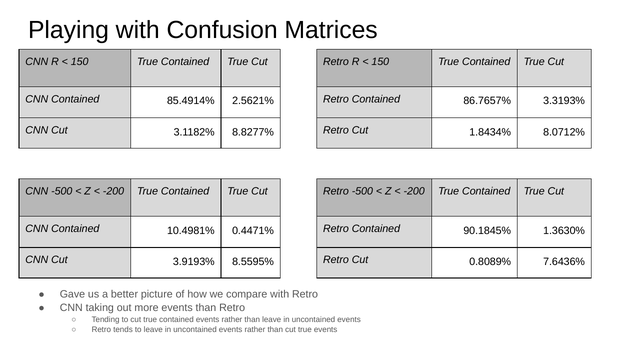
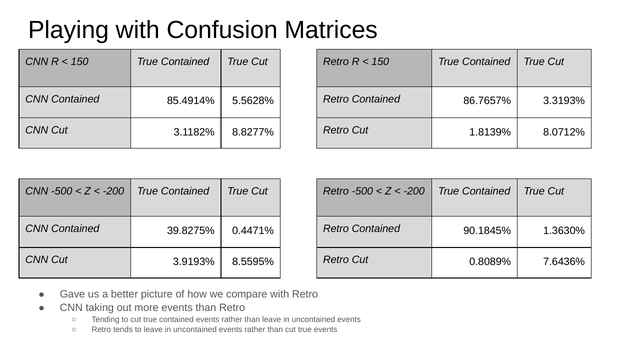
2.5621%: 2.5621% -> 5.5628% (253, 101)
1.8434%: 1.8434% -> 1.8139% (490, 132)
10.4981%: 10.4981% -> 39.8275% (191, 230)
